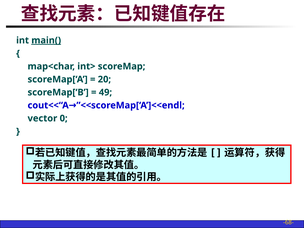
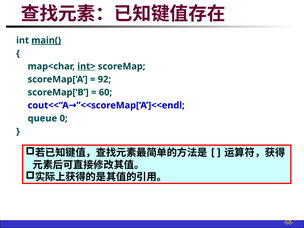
int> underline: none -> present (86, 66)
20: 20 -> 92 (104, 79)
49: 49 -> 60 (105, 92)
vector: vector -> queue (42, 118)
